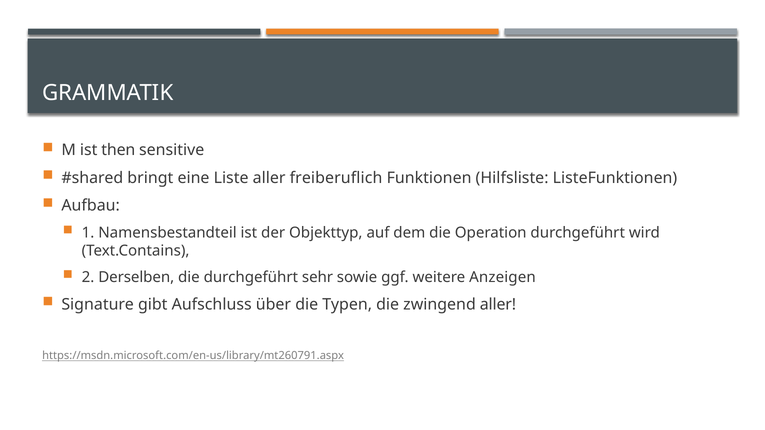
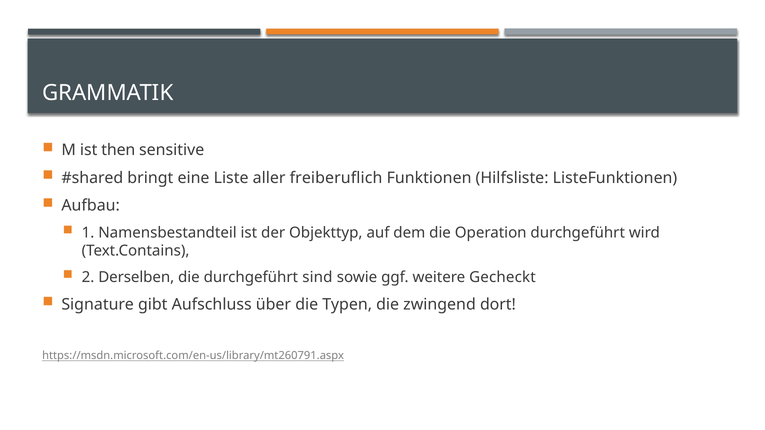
sehr: sehr -> sind (317, 277)
Anzeigen: Anzeigen -> Gecheckt (502, 277)
zwingend aller: aller -> dort (498, 305)
